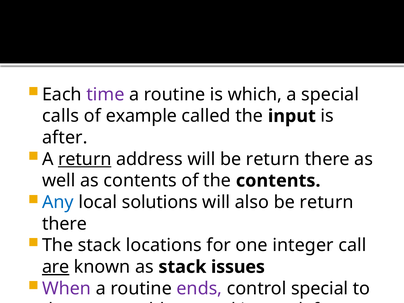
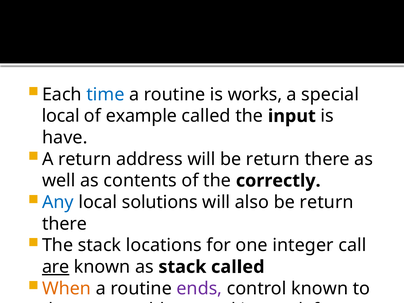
time colour: purple -> blue (105, 95)
which: which -> works (255, 95)
calls: calls -> local (61, 116)
after: after -> have (65, 138)
return underline: present -> none (85, 159)
the contents: contents -> correctly (278, 181)
stack issues: issues -> called (238, 267)
When colour: purple -> orange (67, 288)
control special: special -> known (320, 288)
